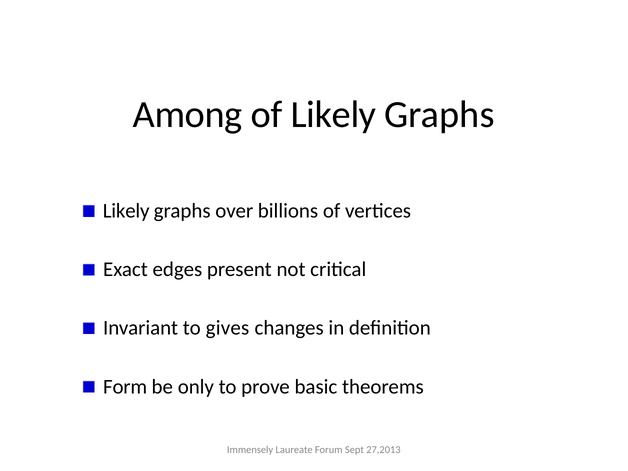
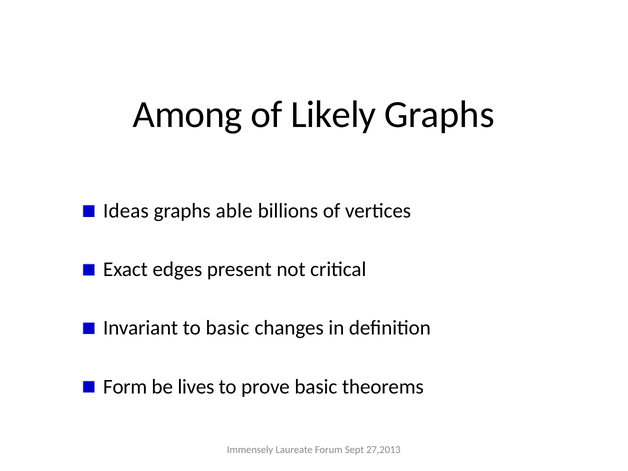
Likely: Likely -> Ideas (126, 211)
over: over -> able (234, 211)
to gives: gives -> basic (227, 328)
only: only -> lives (196, 387)
